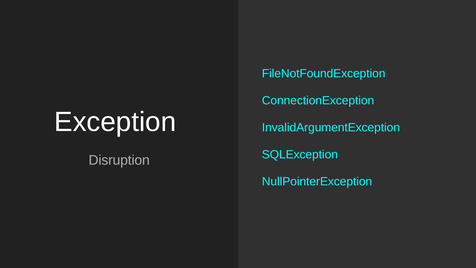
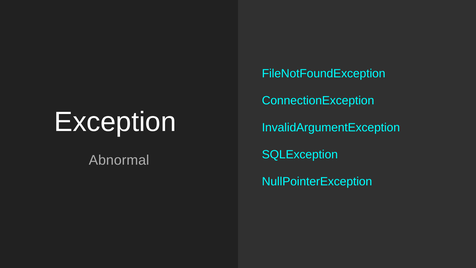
Disruption: Disruption -> Abnormal (119, 160)
